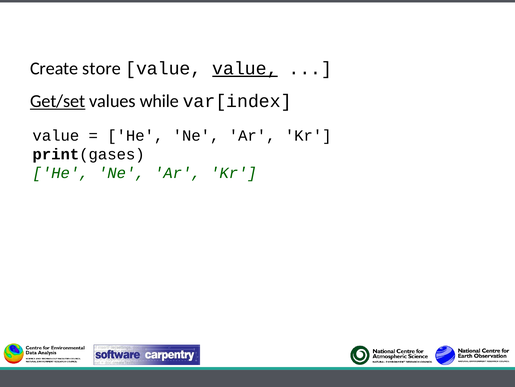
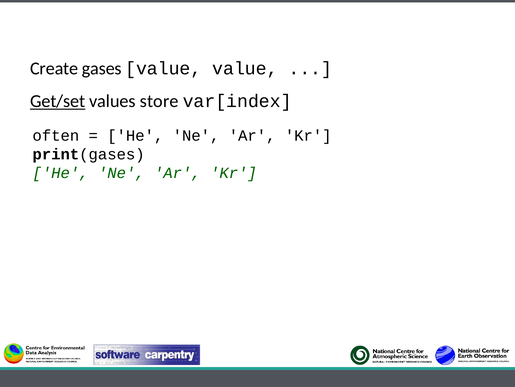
store: store -> gases (102, 68)
value underline: present -> none (245, 68)
while: while -> store (159, 101)
value: value -> often (56, 135)
